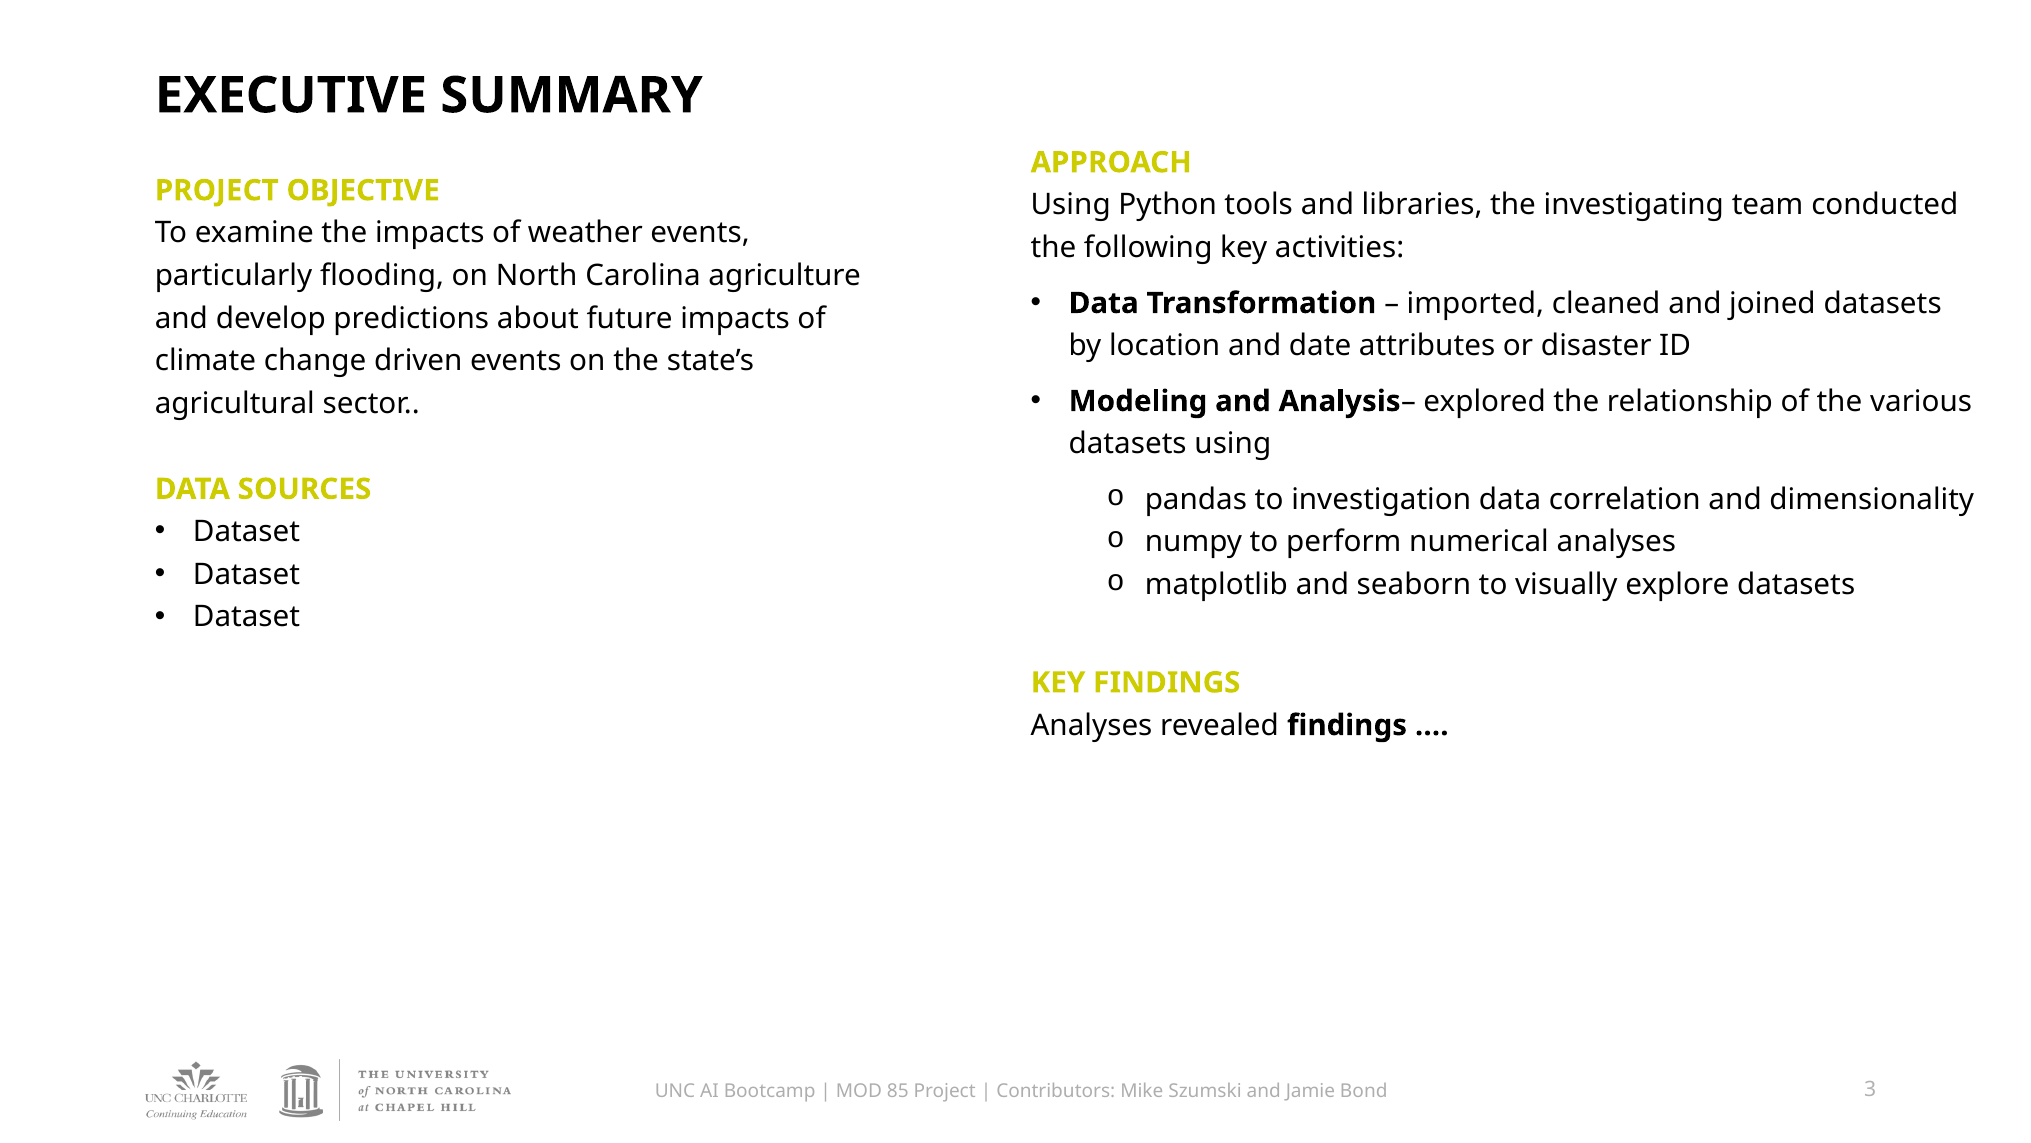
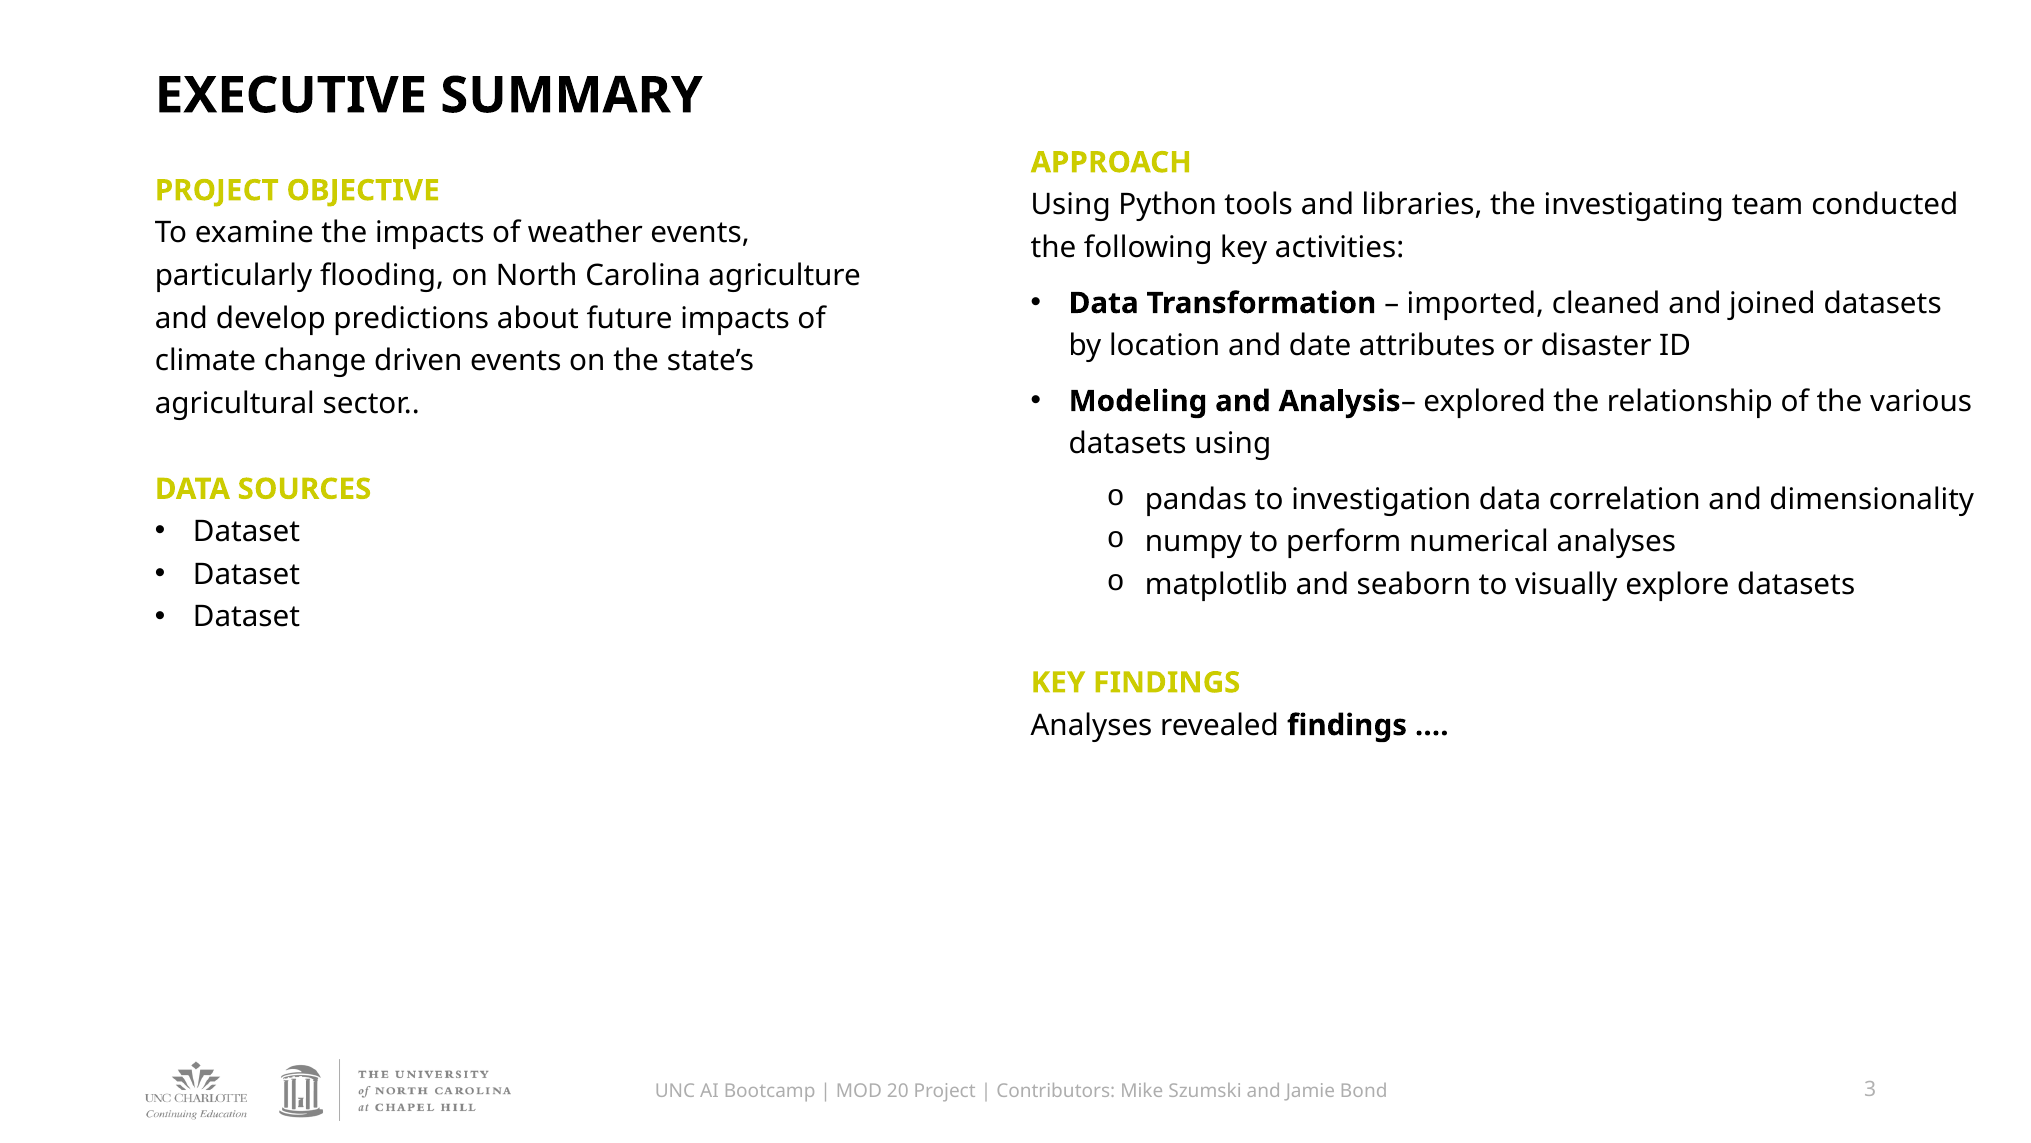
85: 85 -> 20 (898, 1091)
